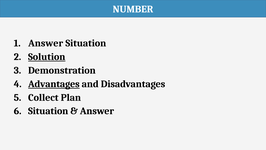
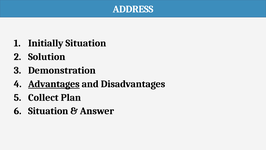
NUMBER: NUMBER -> ADDRESS (133, 9)
Answer: Answer -> Initially (46, 43)
Solution underline: present -> none (47, 57)
